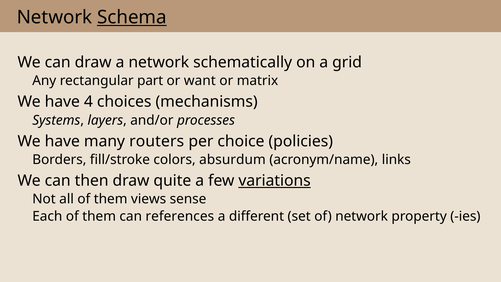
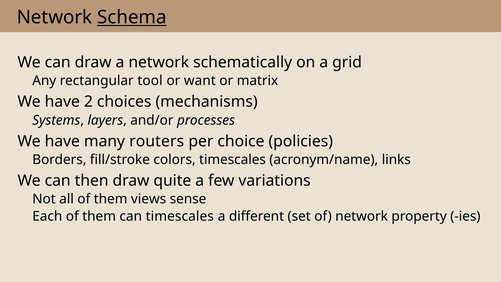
part: part -> tool (150, 81)
4: 4 -> 2 (88, 102)
colors absurdum: absurdum -> timescales (233, 160)
variations underline: present -> none (275, 181)
can references: references -> timescales (180, 216)
